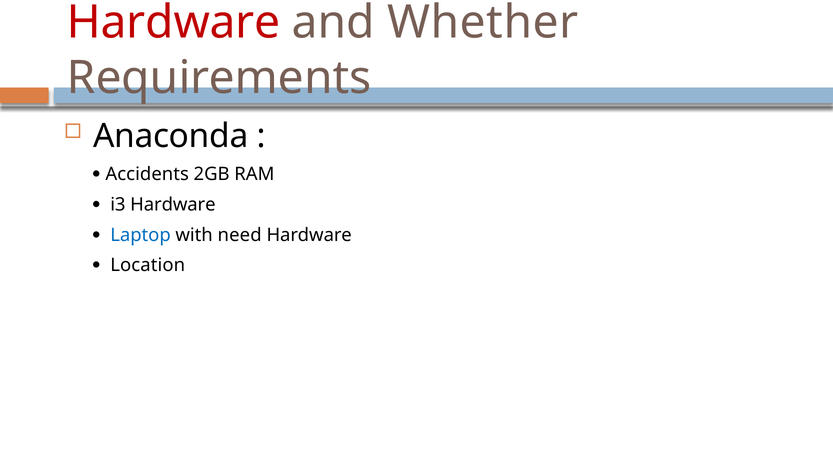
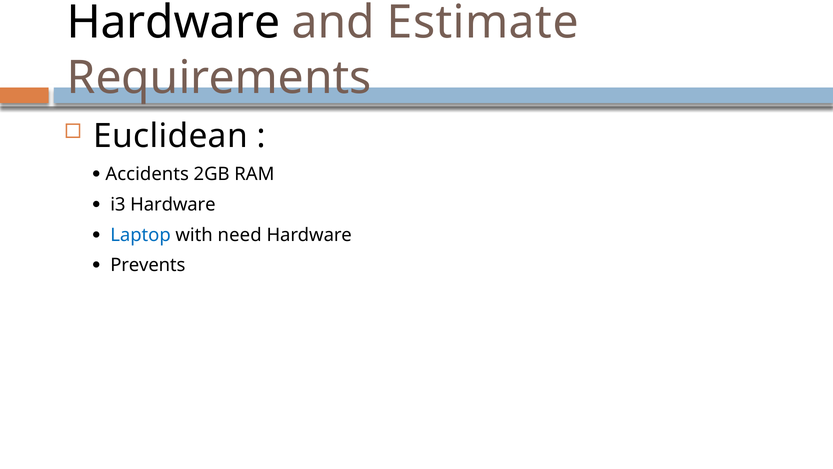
Hardware colour: red -> black (173, 22)
Whether: Whether -> Estimate (483, 22)
Anaconda: Anaconda -> Euclidean (170, 136)
Location: Location -> Prevents (148, 265)
